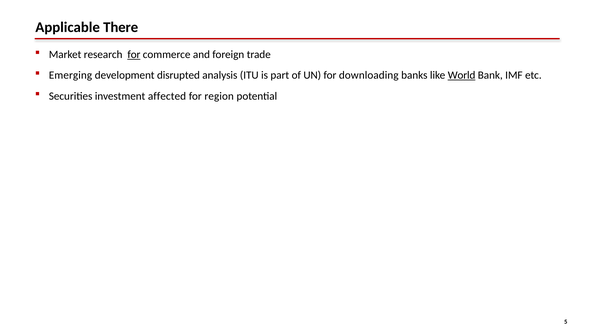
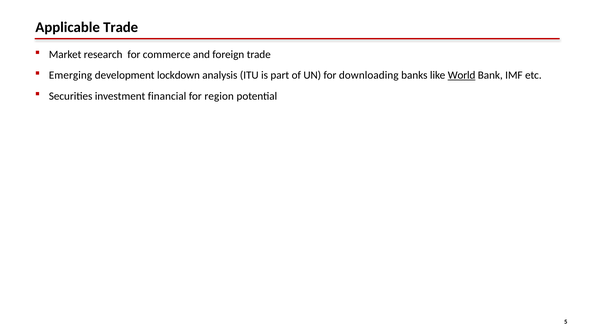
Applicable There: There -> Trade (121, 27)
for underline: present -> none (134, 55)
disrupted: disrupted -> lockdown (178, 75)
affected: affected -> financial (167, 96)
